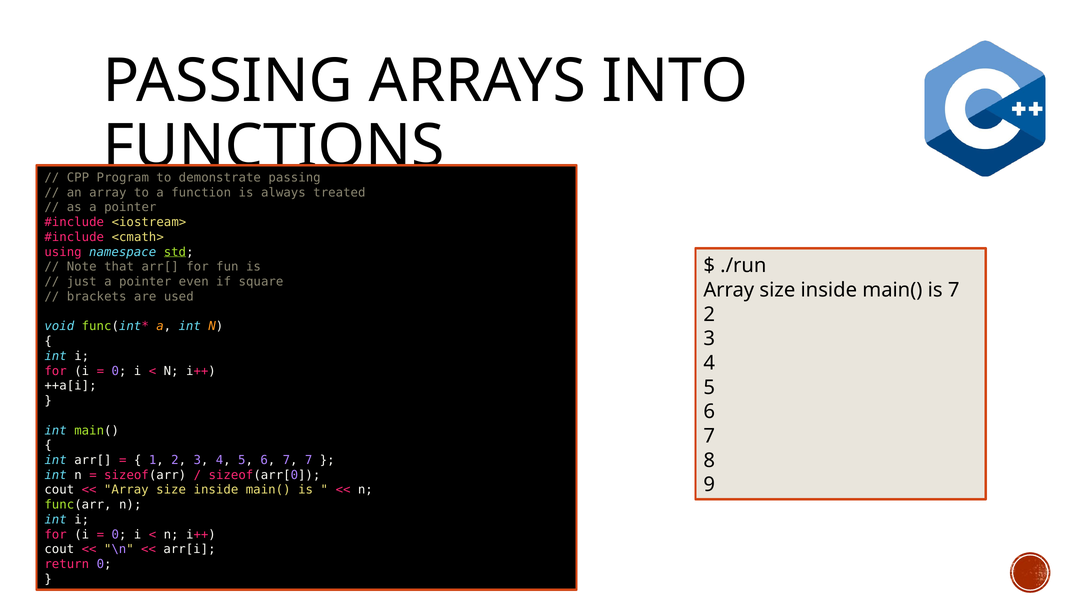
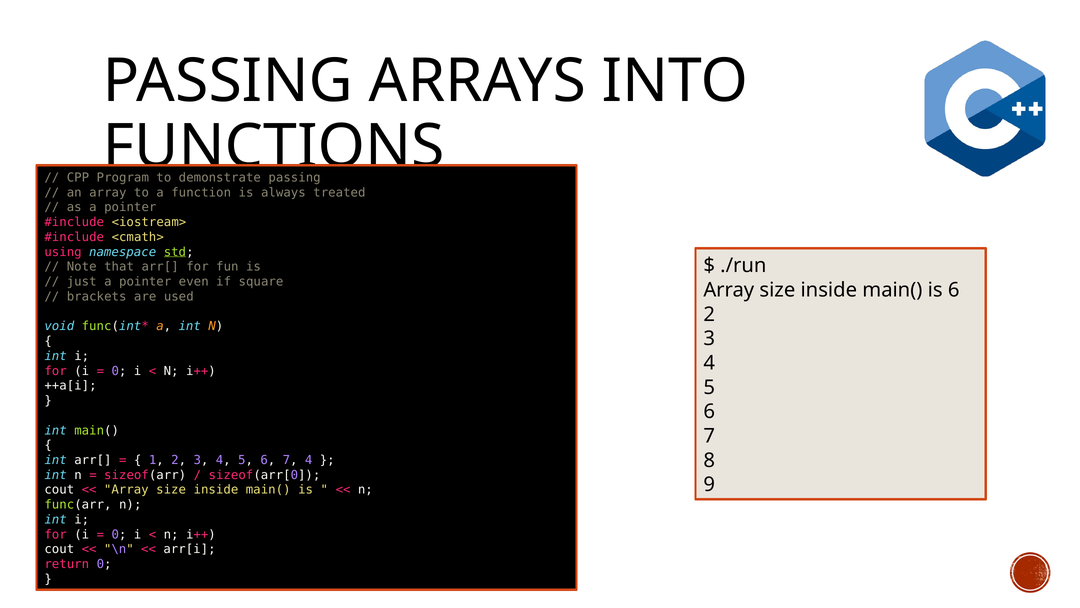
is 7: 7 -> 6 (954, 290)
7 7: 7 -> 4 (309, 460)
